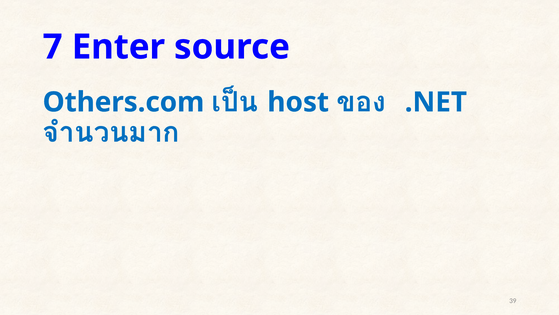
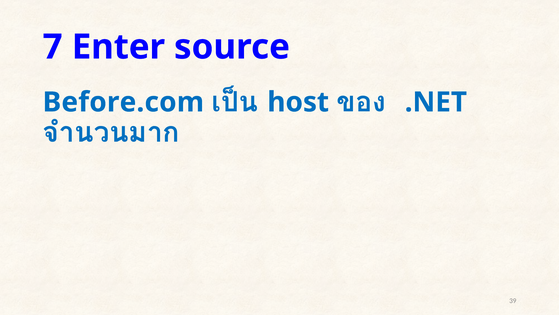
Others.com: Others.com -> Before.com (123, 102)
